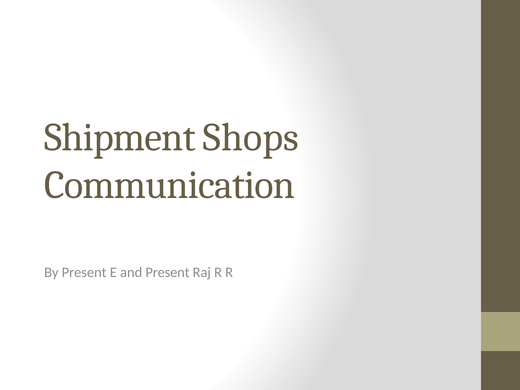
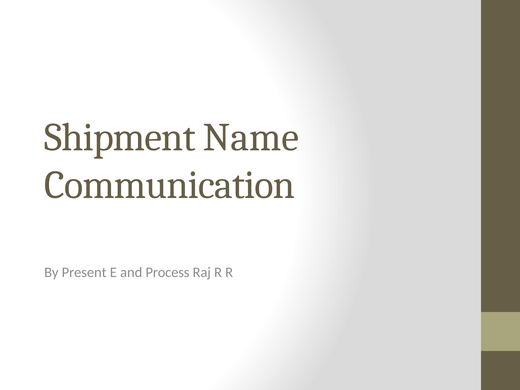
Shops: Shops -> Name (251, 138)
and Present: Present -> Process (167, 272)
